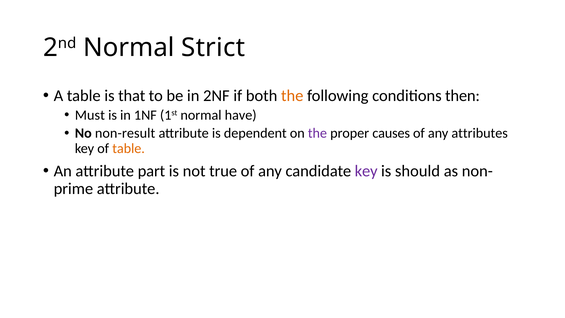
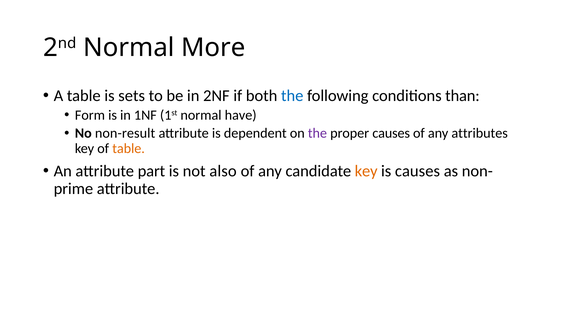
Strict: Strict -> More (213, 47)
that: that -> sets (132, 96)
the colour: orange -> blue (292, 96)
then: then -> than (462, 96)
Must: Must -> Form (90, 115)
true: true -> also (223, 171)
key colour: purple -> orange (366, 171)
is should: should -> causes (417, 171)
